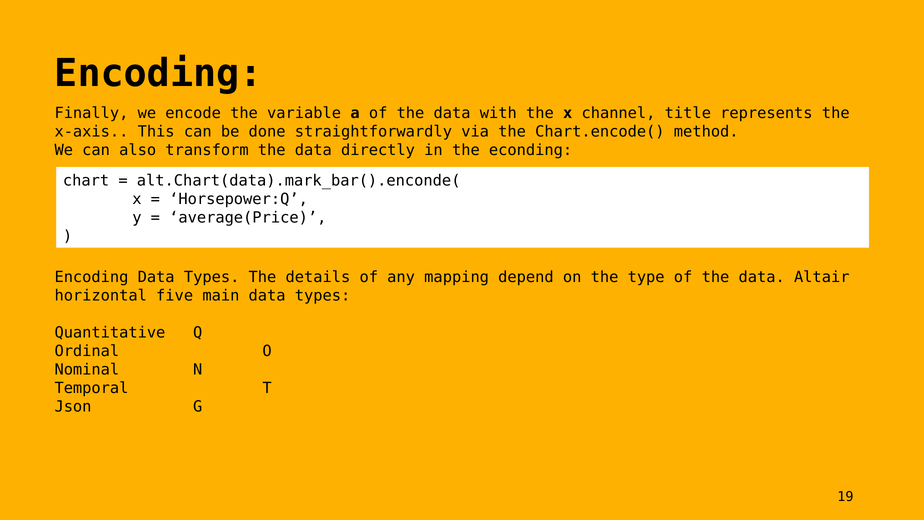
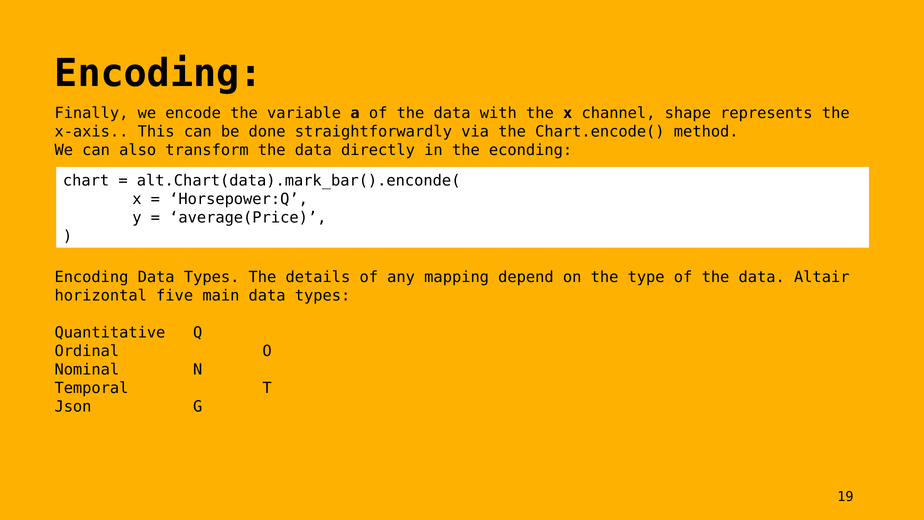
title: title -> shape (688, 113)
